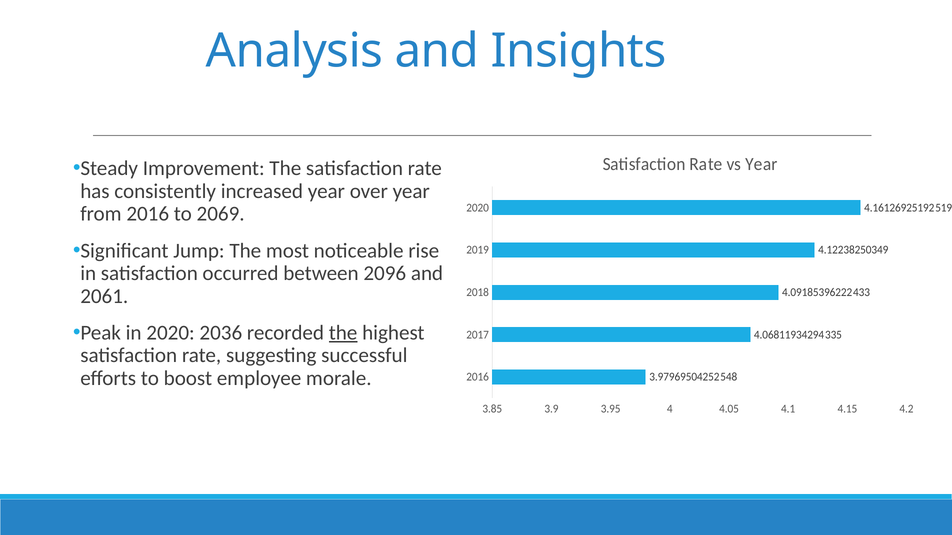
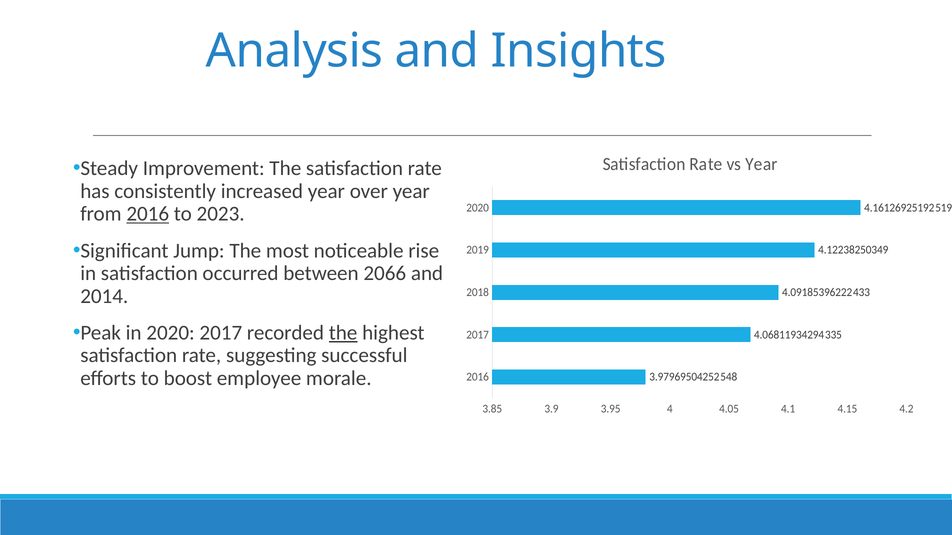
2016 underline: none -> present (148, 214)
2069: 2069 -> 2023 (221, 214)
2096: 2096 -> 2066 (385, 274)
2061: 2061 -> 2014 (104, 296)
2020 2036: 2036 -> 2017 (221, 333)
